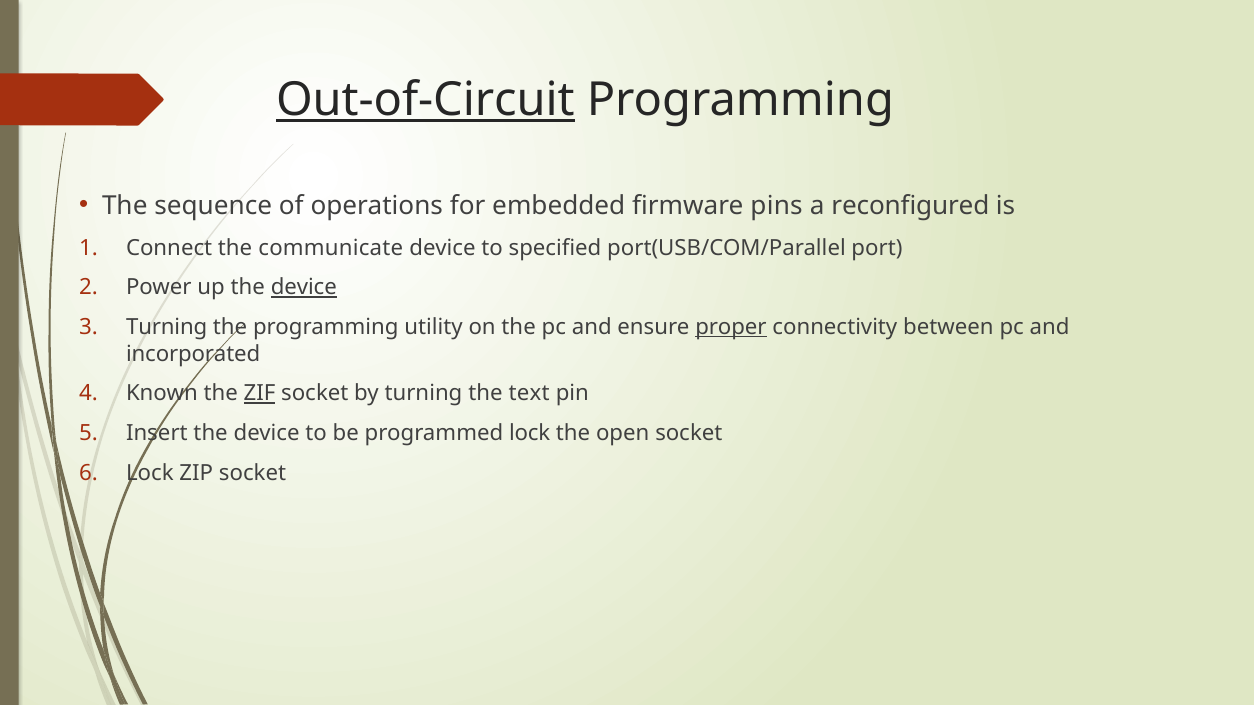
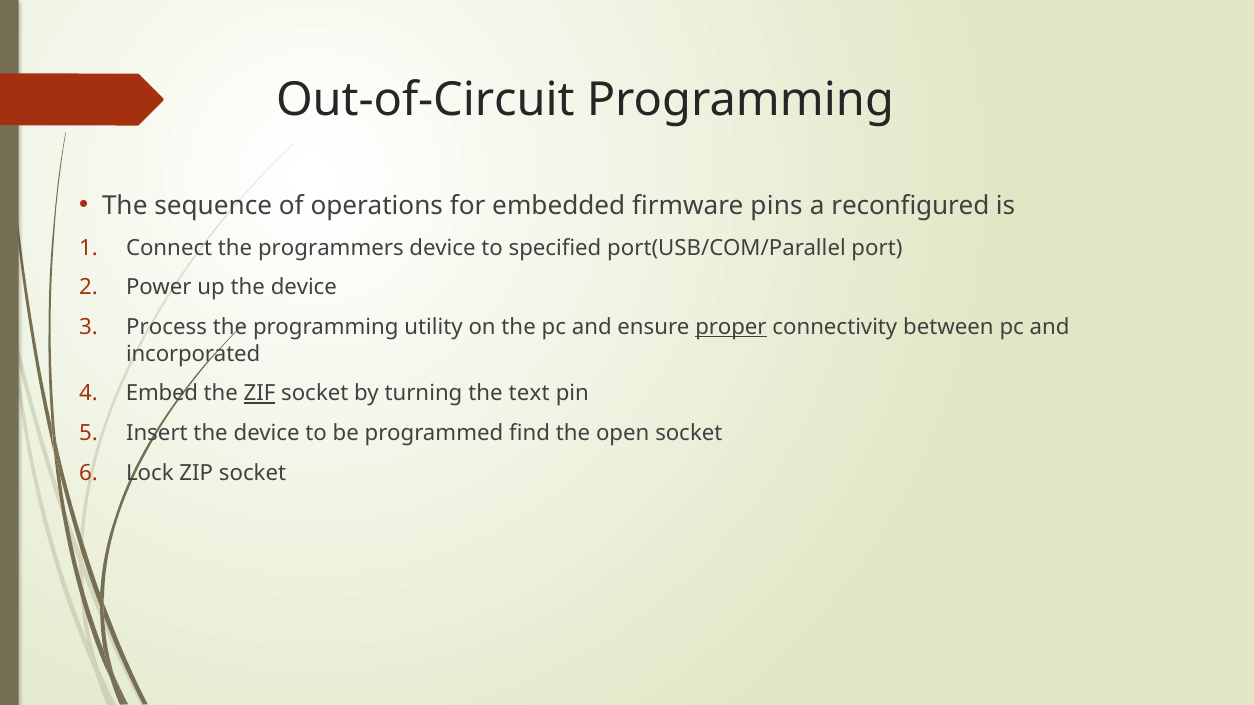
Out-of-Circuit underline: present -> none (425, 100)
communicate: communicate -> programmers (331, 248)
device underline: present -> none (304, 288)
Turning: Turning -> Process (167, 327)
Known: Known -> Embed (162, 394)
programmed lock: lock -> find (530, 433)
